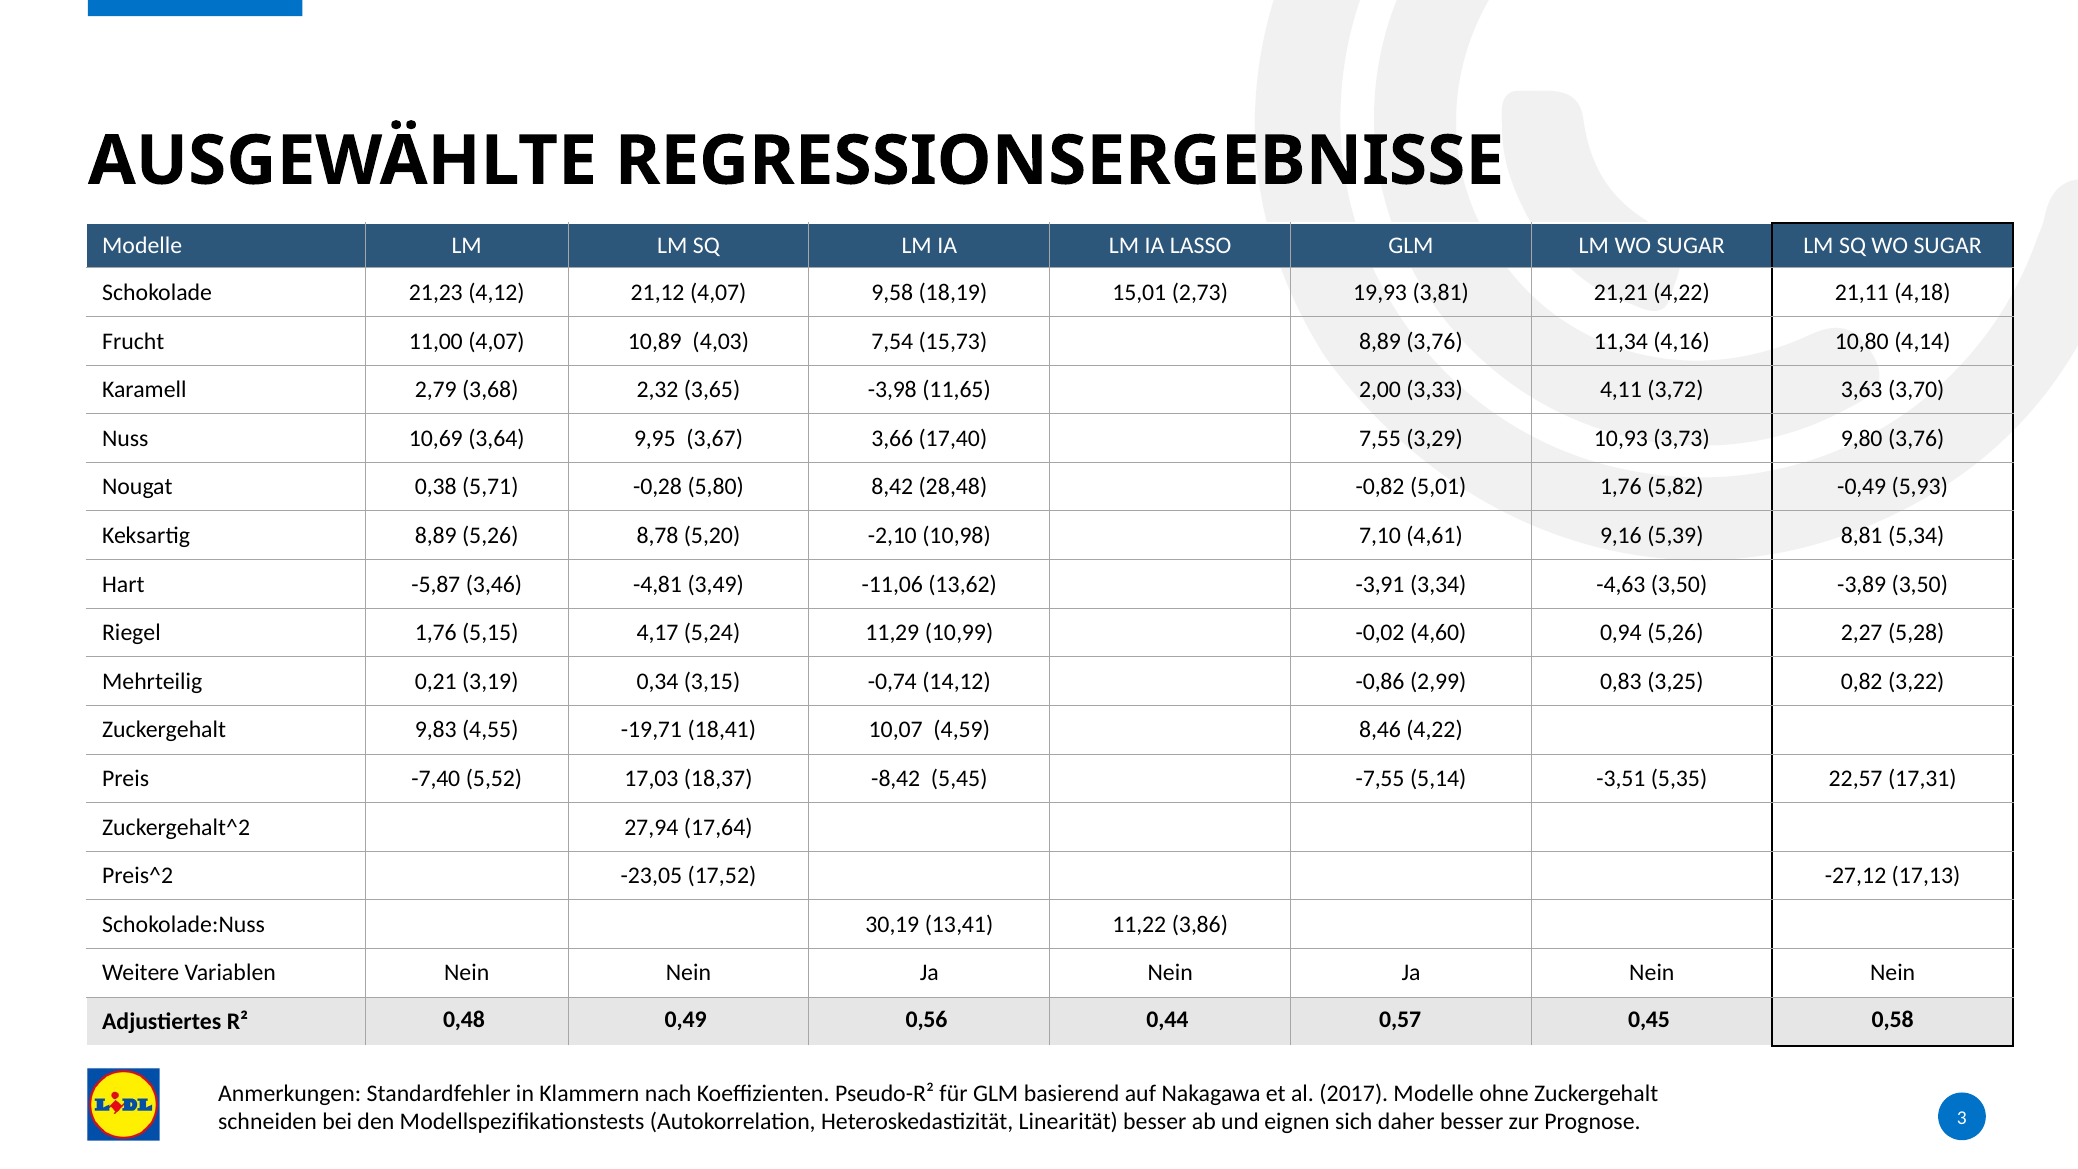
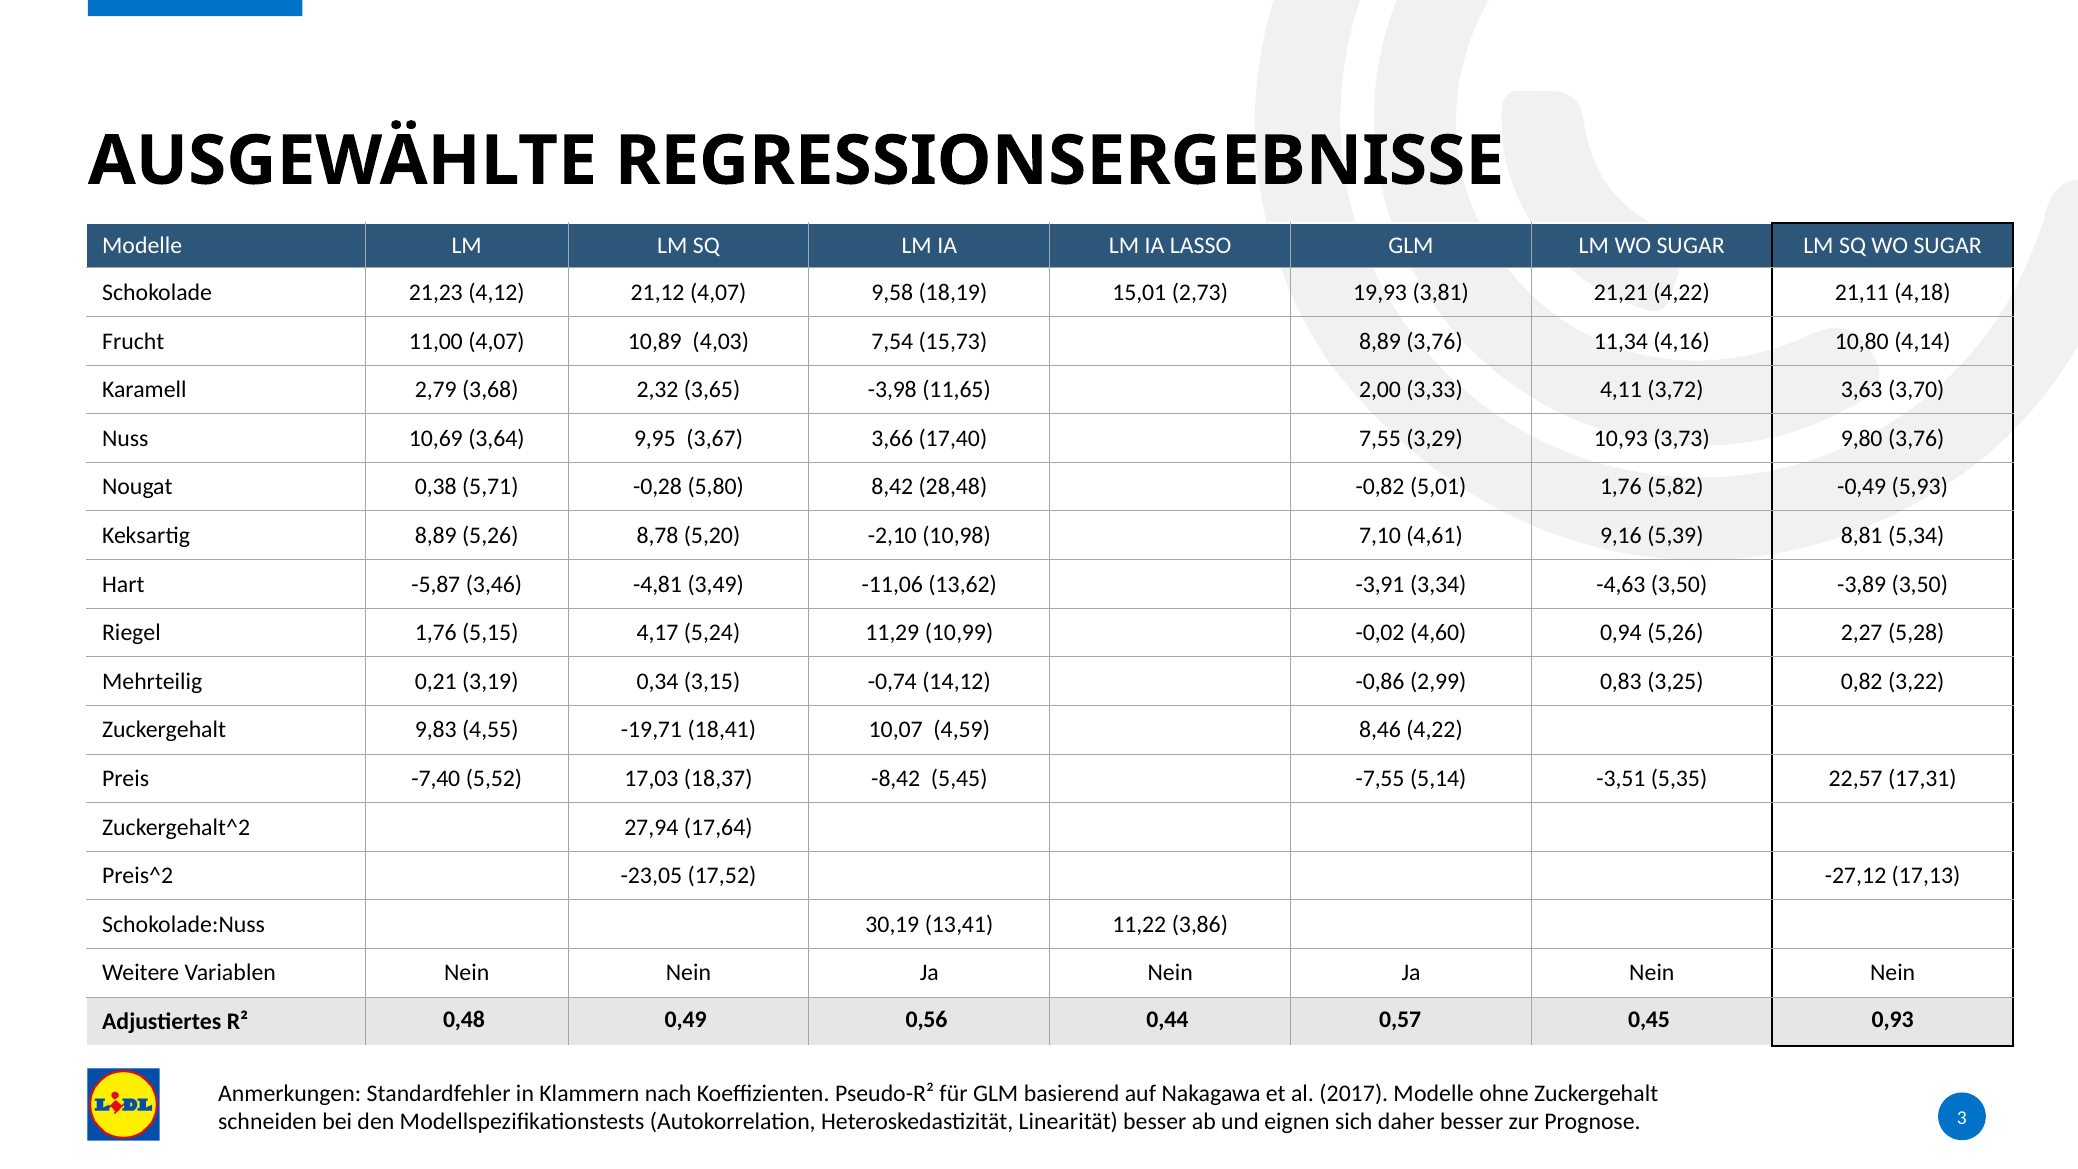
0,58: 0,58 -> 0,93 (1893, 1020)
